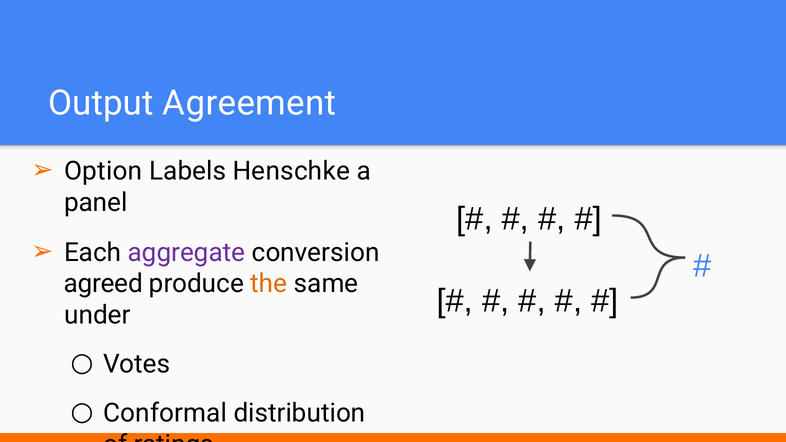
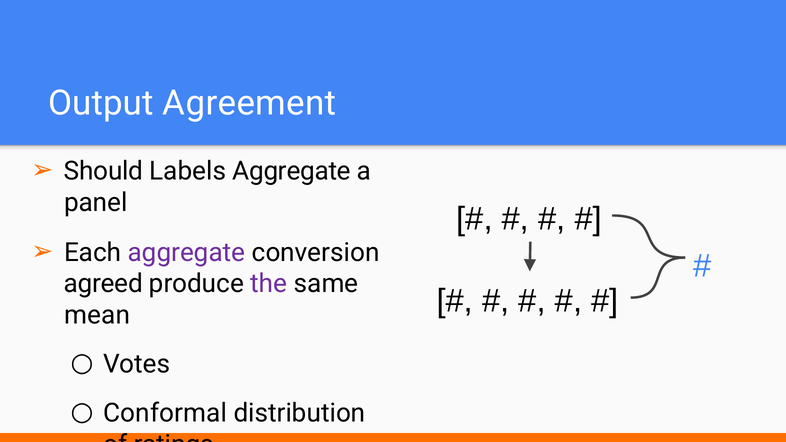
Option: Option -> Should (103, 171)
Labels Henschke: Henschke -> Aggregate (292, 171)
the colour: orange -> purple (269, 284)
under: under -> mean (97, 315)
